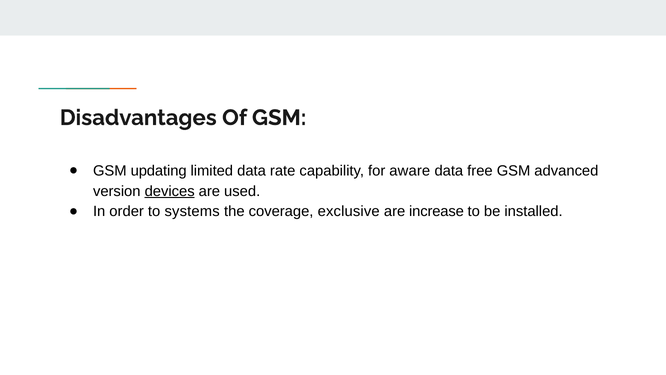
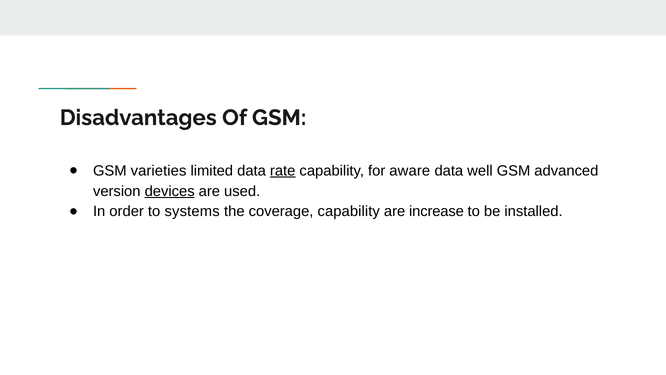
updating: updating -> varieties (159, 171)
rate underline: none -> present (283, 171)
free: free -> well (480, 171)
coverage exclusive: exclusive -> capability (349, 211)
